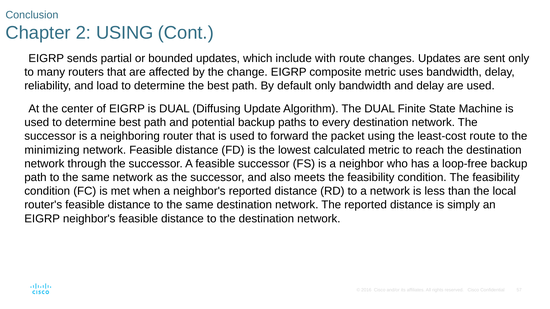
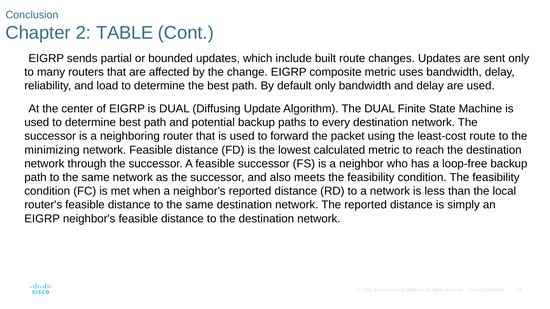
2 USING: USING -> TABLE (125, 33)
with: with -> built (325, 58)
